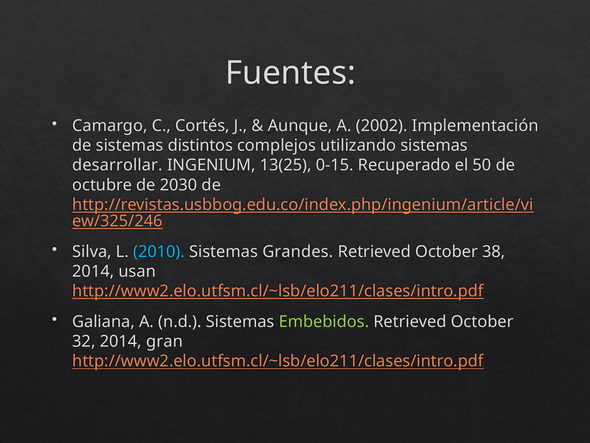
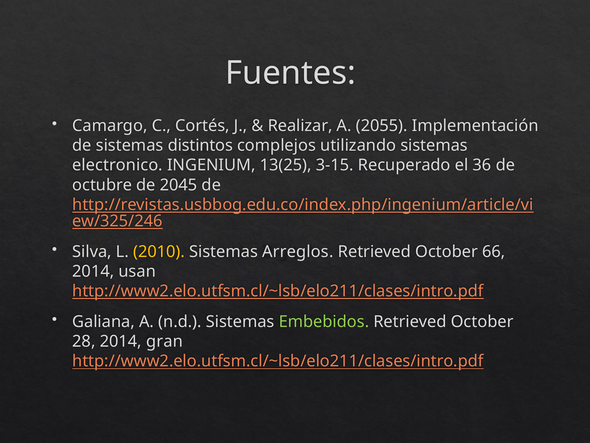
Aunque: Aunque -> Realizar (300, 126)
2002: 2002 -> 2055 (382, 126)
desarrollar: desarrollar -> electronico (117, 165)
0-15: 0-15 -> 3-15 (335, 165)
50: 50 -> 36 (482, 165)
2030: 2030 -> 2045 (179, 185)
2010 colour: light blue -> yellow (159, 251)
Grandes: Grandes -> Arreglos (298, 251)
38: 38 -> 66 (494, 251)
32: 32 -> 28 (84, 341)
